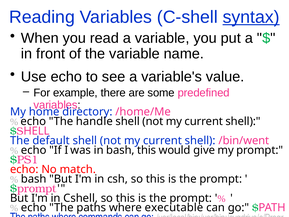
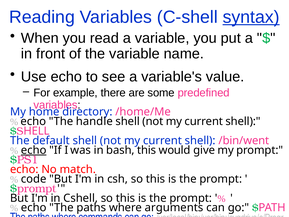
echo underline: none -> present (34, 150)
bash: bash -> code (34, 179)
executable: executable -> arguments (174, 207)
